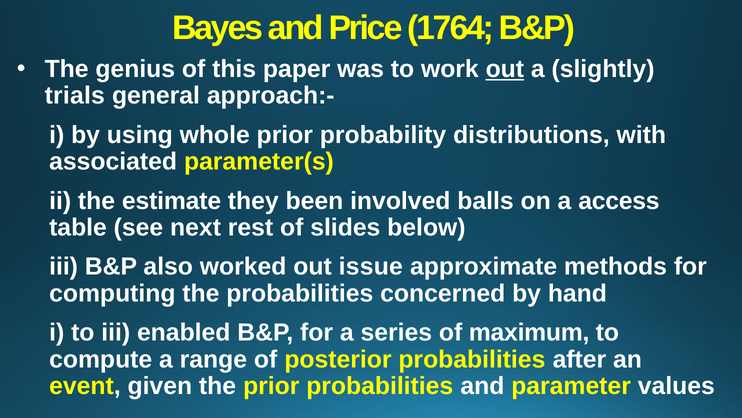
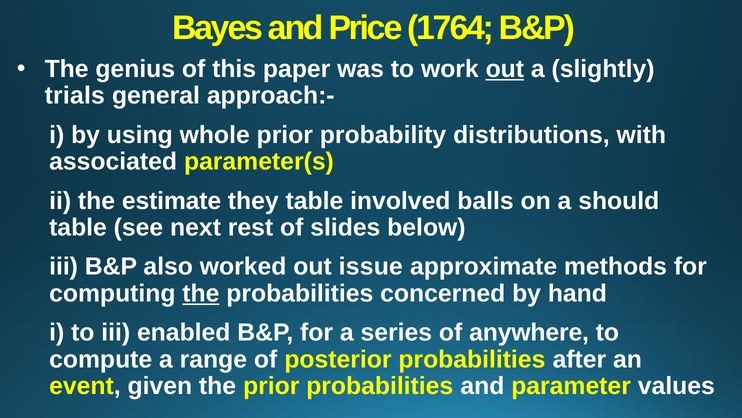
they been: been -> table (314, 201)
access: access -> should (619, 201)
the underline: none -> present (201, 293)
maximum: maximum -> anywhere (529, 332)
